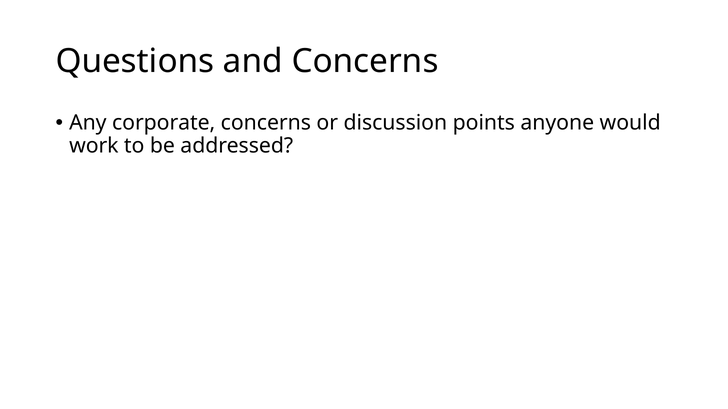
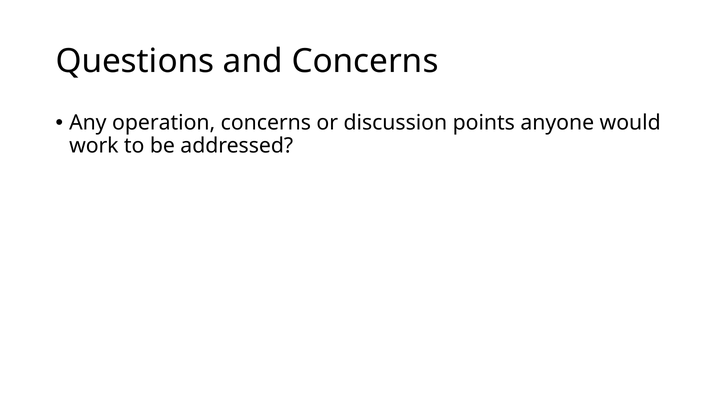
corporate: corporate -> operation (164, 123)
